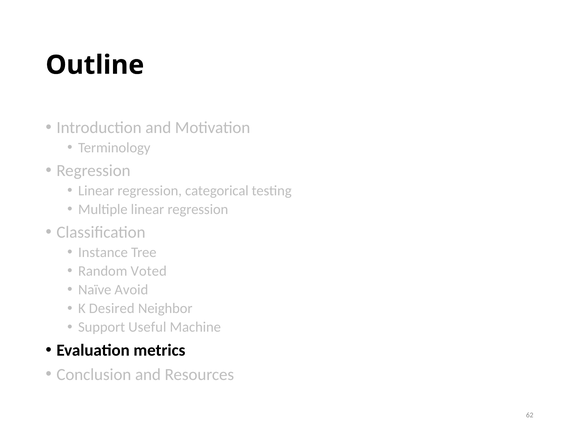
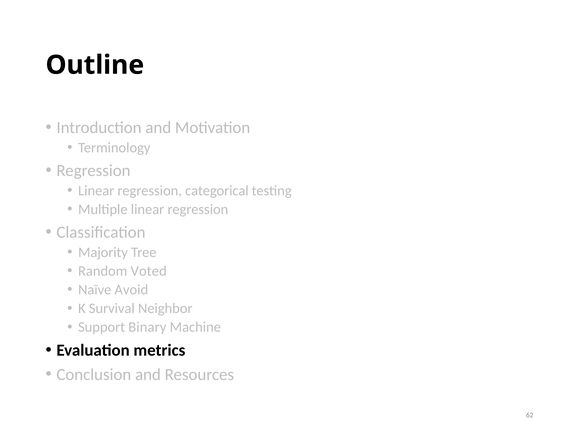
Instance: Instance -> Majority (103, 252)
Desired: Desired -> Survival (112, 308)
Useful: Useful -> Binary (147, 327)
